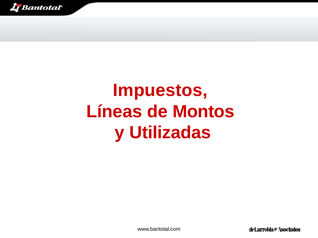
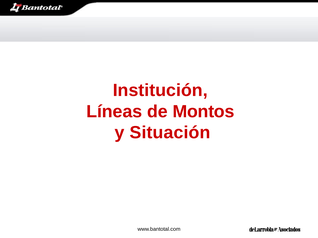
Impuestos: Impuestos -> Institución (160, 91)
Utilizadas: Utilizadas -> Situación (170, 133)
